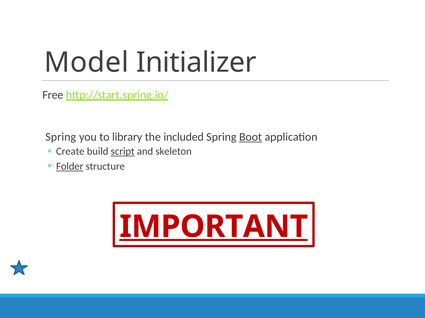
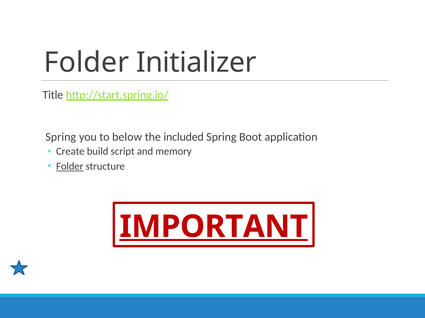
Model: Model -> Folder (87, 63)
Free: Free -> Title (53, 95)
library: library -> below (127, 137)
Boot underline: present -> none (251, 137)
script underline: present -> none (123, 152)
skeleton: skeleton -> memory (174, 152)
